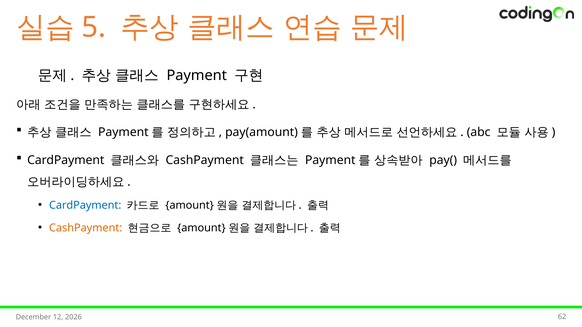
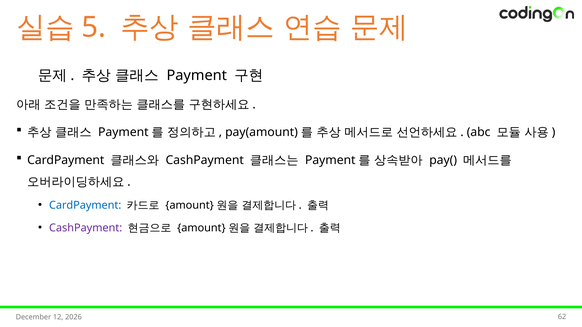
CashPayment colour: orange -> purple (86, 228)
